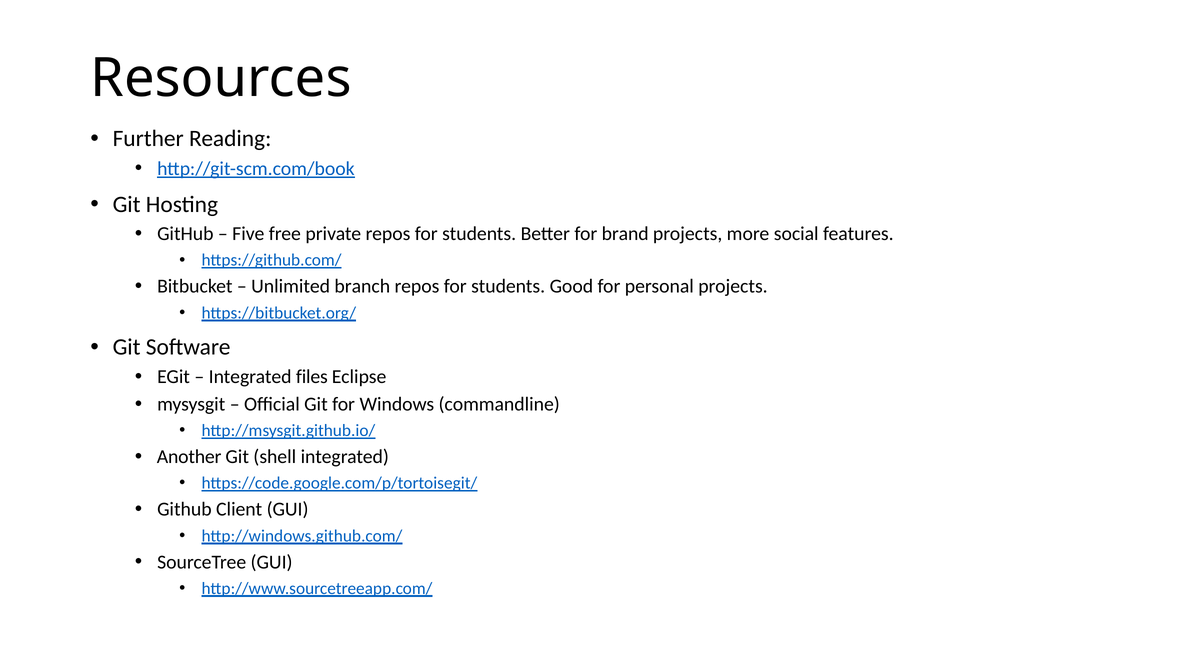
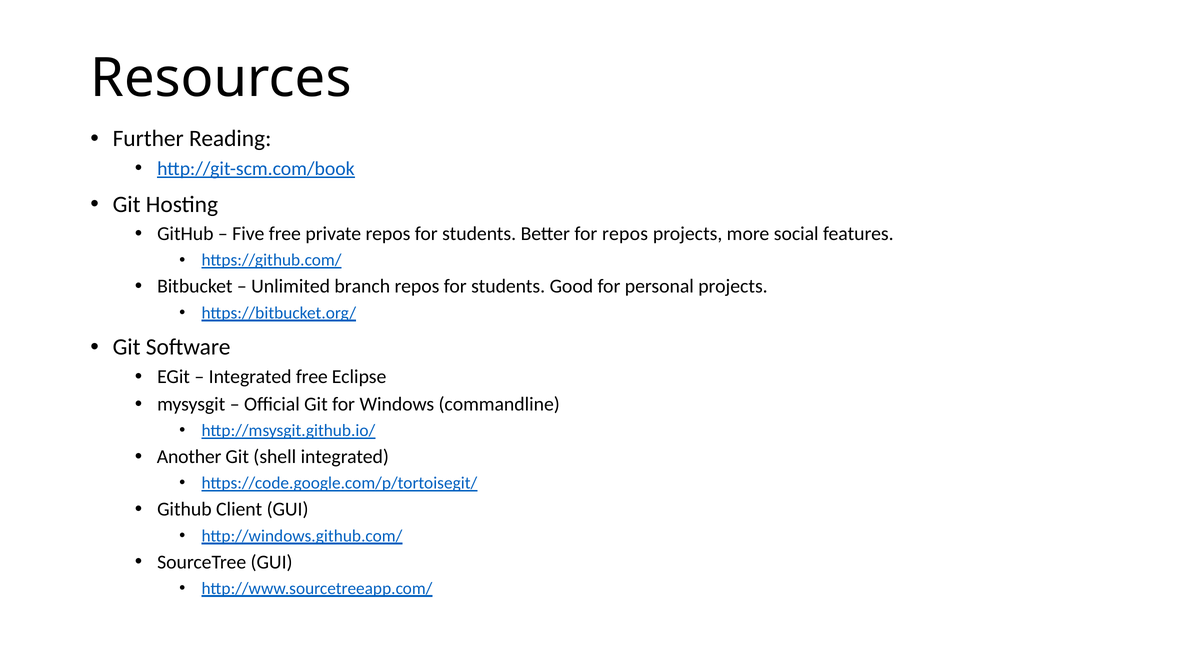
for brand: brand -> repos (625, 234)
Integrated files: files -> free (312, 377)
